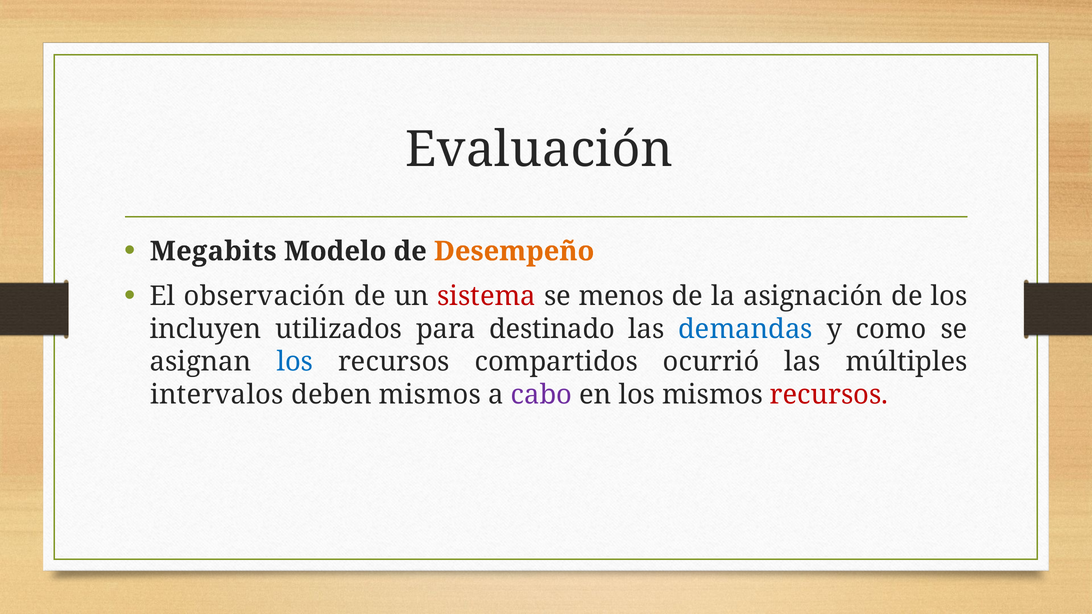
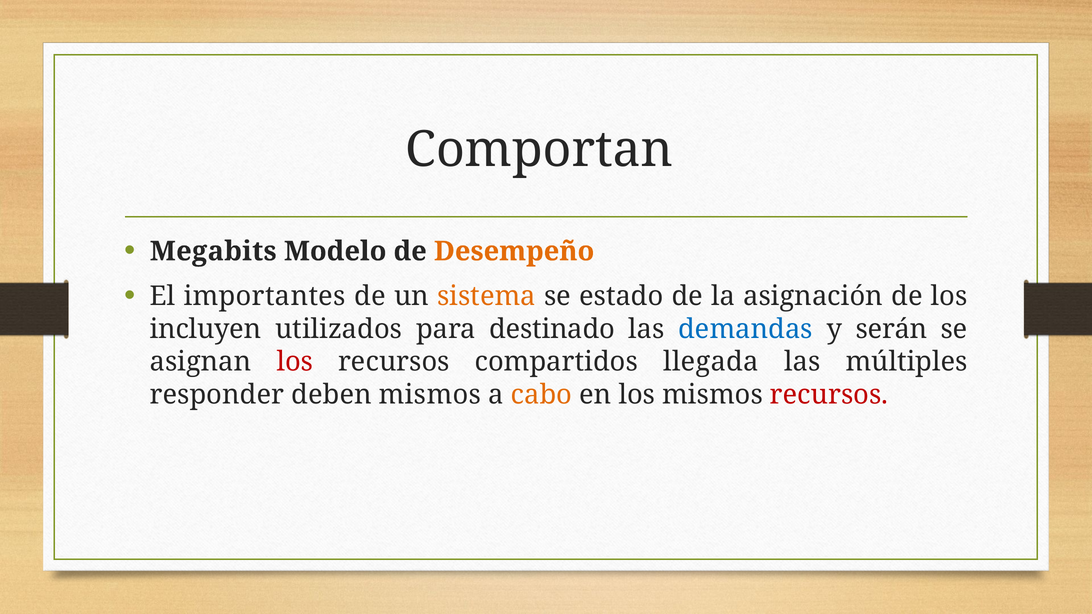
Evaluación: Evaluación -> Comportan (539, 150)
observación: observación -> importantes (265, 296)
sistema colour: red -> orange (487, 296)
menos: menos -> estado (621, 296)
como: como -> serán (891, 329)
los colour: blue -> red (295, 362)
ocurrió: ocurrió -> llegada (711, 362)
intervalos: intervalos -> responder (217, 395)
cabo colour: purple -> orange (541, 395)
